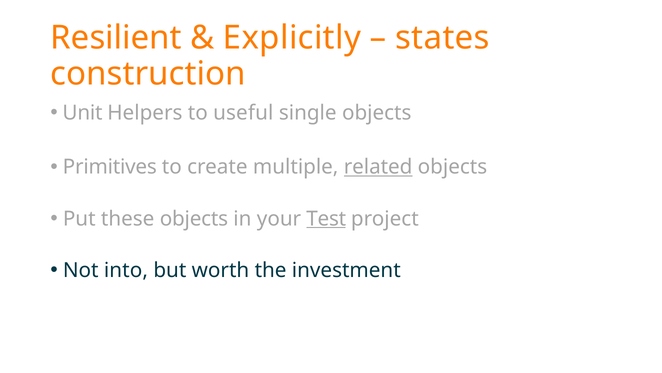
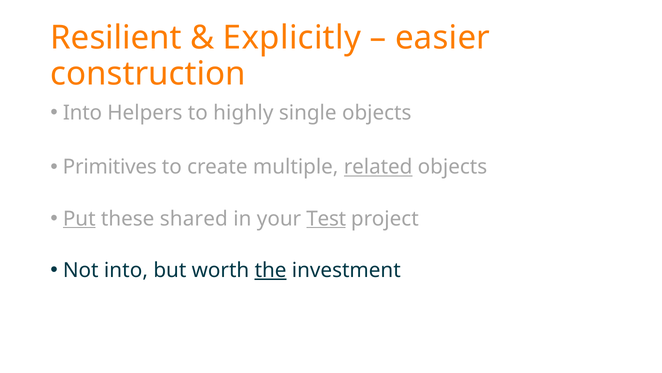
states: states -> easier (443, 38)
Unit: Unit -> Into (82, 113)
useful: useful -> highly (243, 113)
Put underline: none -> present (79, 218)
these objects: objects -> shared (194, 218)
the underline: none -> present (271, 270)
